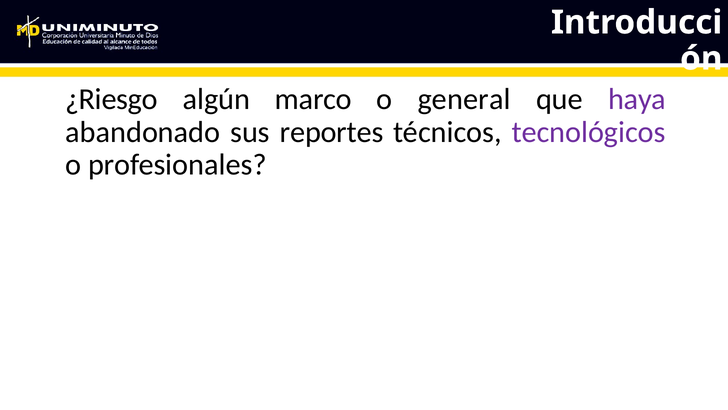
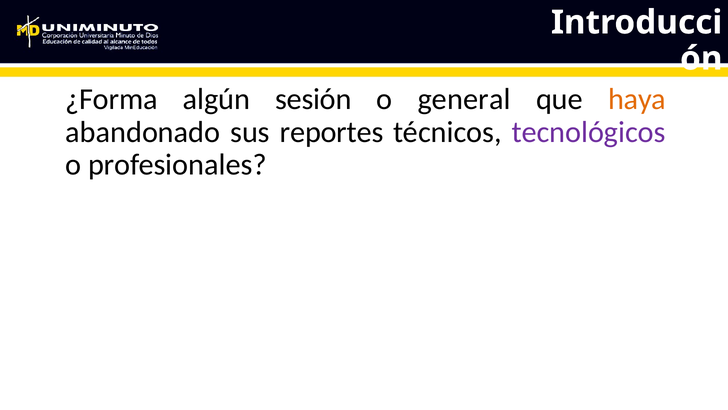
¿Riesgo: ¿Riesgo -> ¿Forma (111, 99)
marco: marco -> sesión (313, 99)
haya colour: purple -> orange (637, 99)
